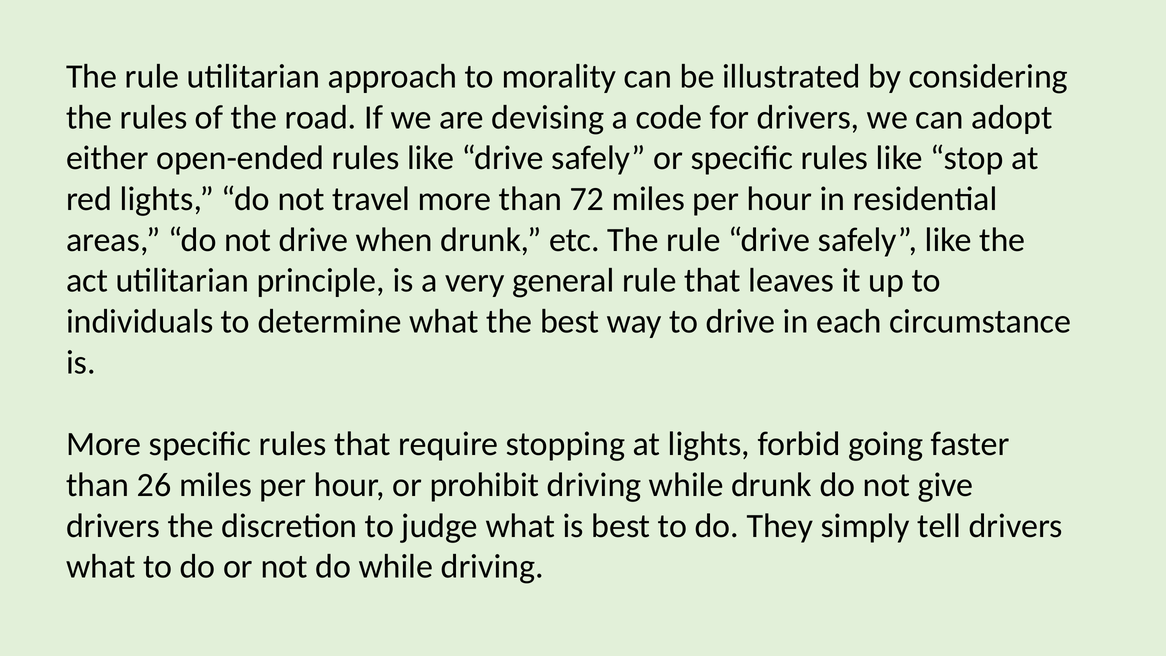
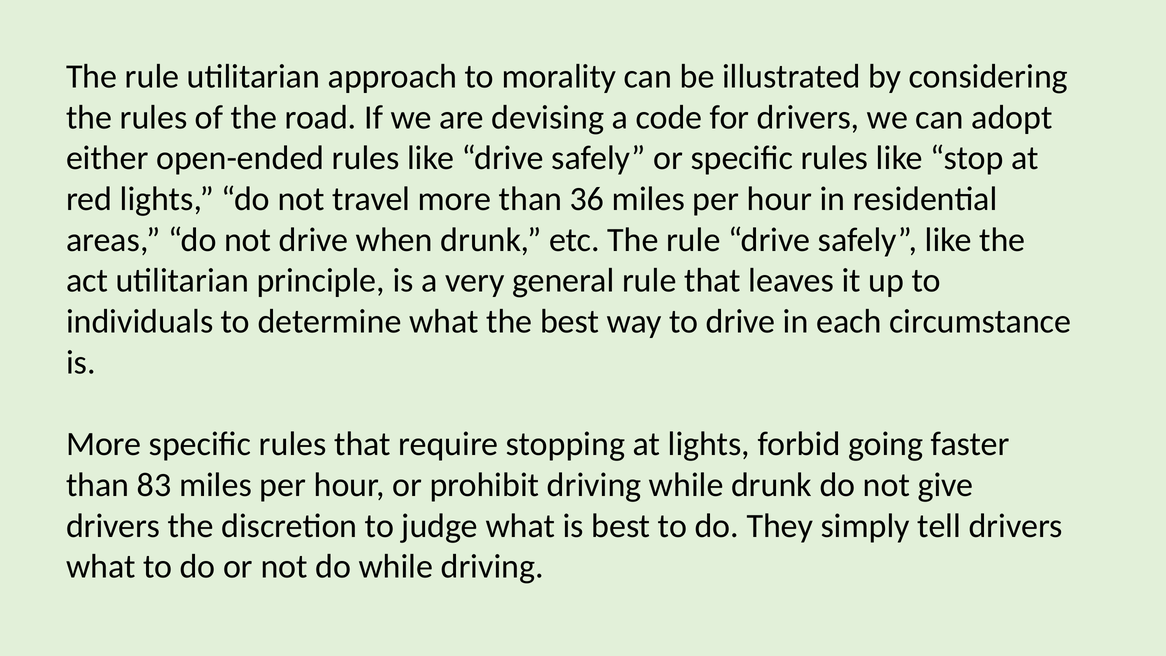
72: 72 -> 36 (587, 199)
26: 26 -> 83 (154, 485)
